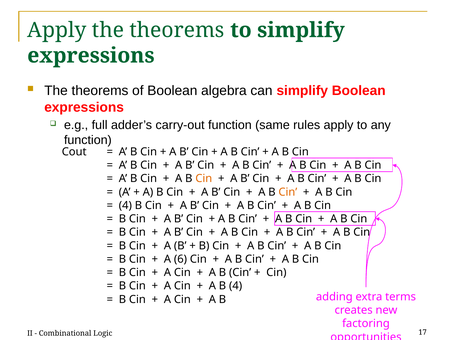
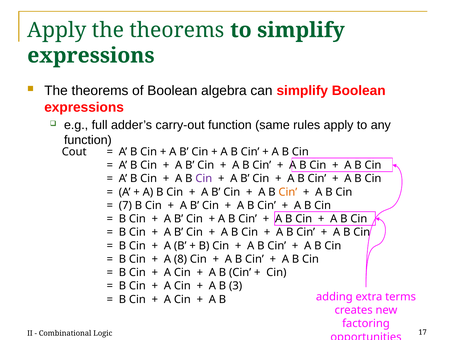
Cin colour: orange -> purple (204, 179)
4: 4 -> 7 (125, 206)
6: 6 -> 8 (180, 259)
B 4: 4 -> 3 (236, 286)
